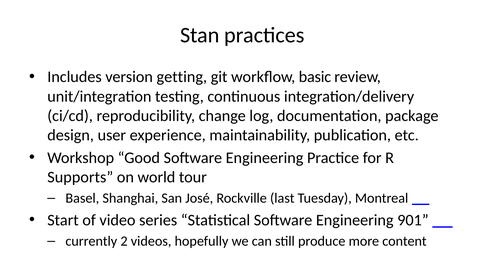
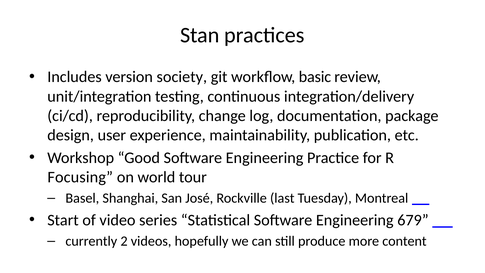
getting: getting -> society (182, 77)
Supports: Supports -> Focusing (80, 177)
901: 901 -> 679 (413, 220)
